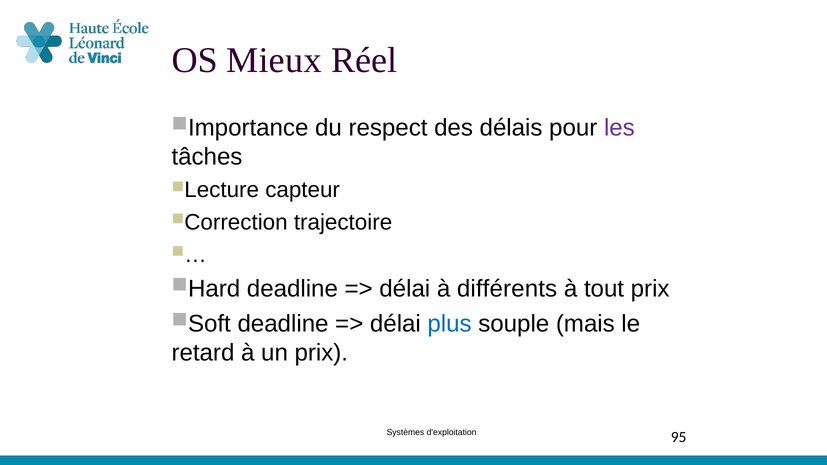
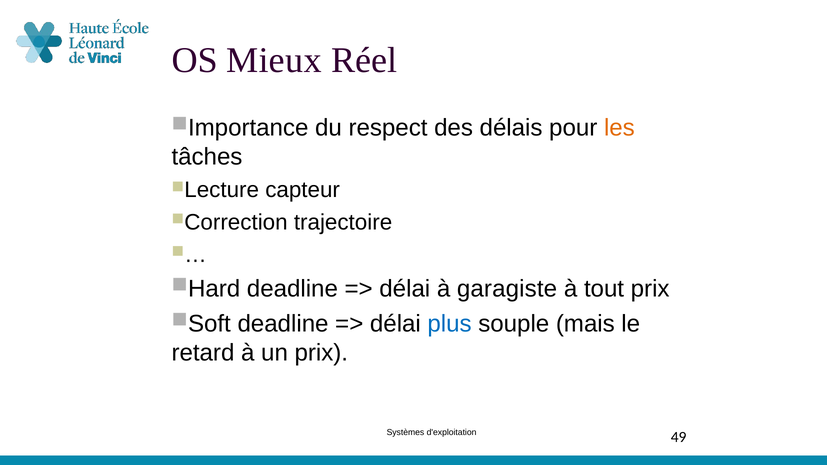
les colour: purple -> orange (619, 128)
différents: différents -> garagiste (507, 289)
95: 95 -> 49 (679, 437)
